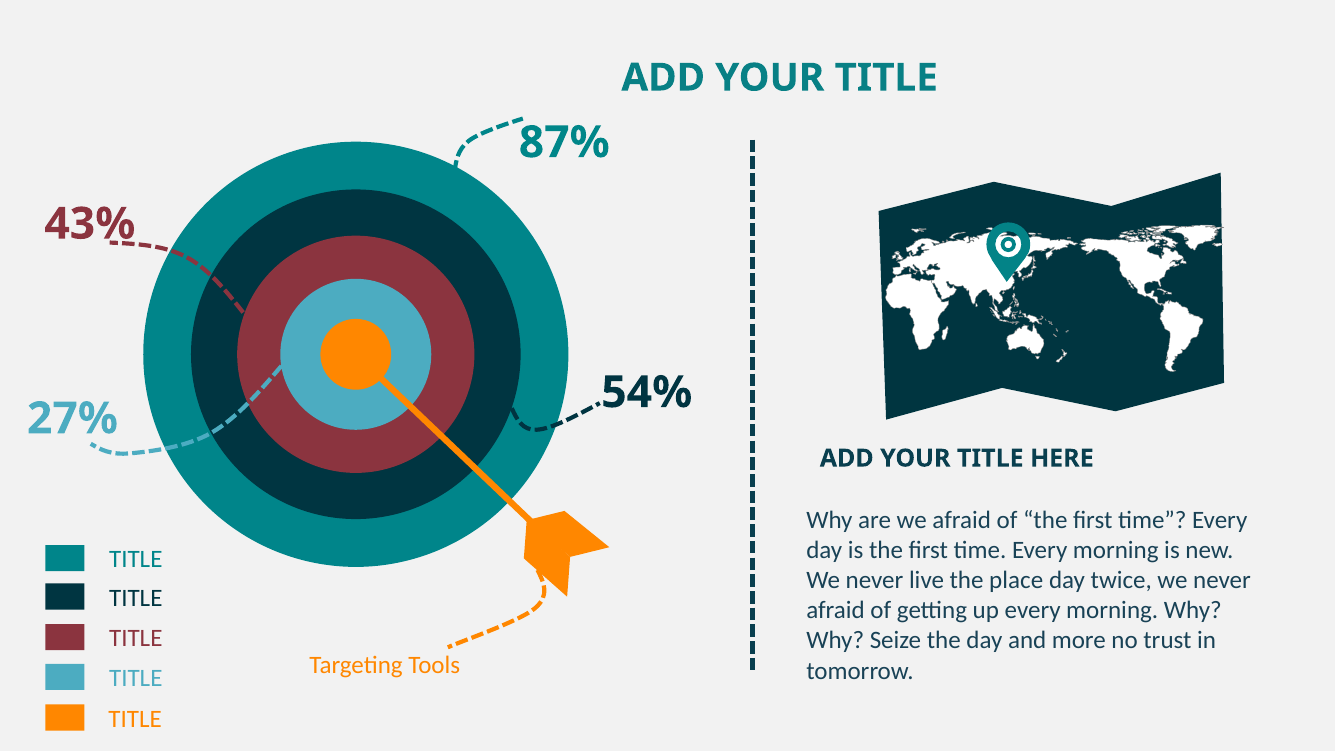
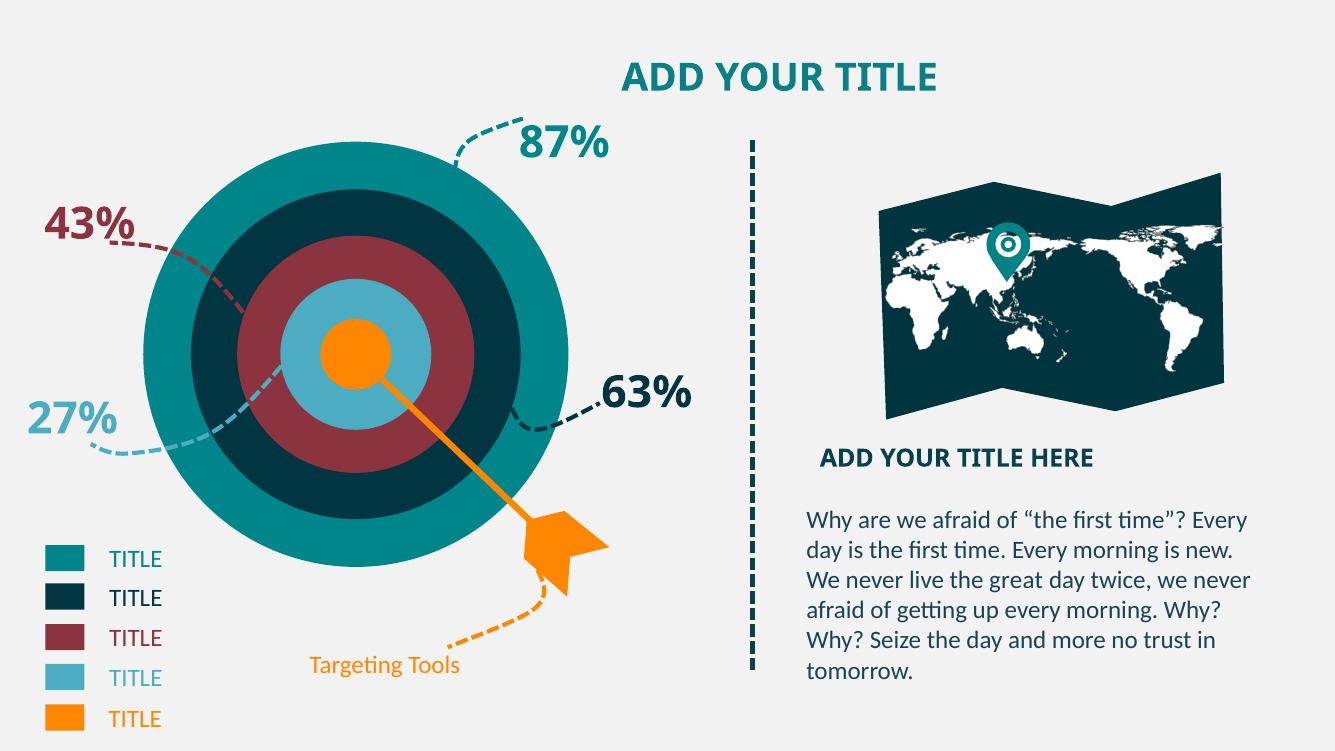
54%: 54% -> 63% (647, 392)
place: place -> great (1016, 581)
